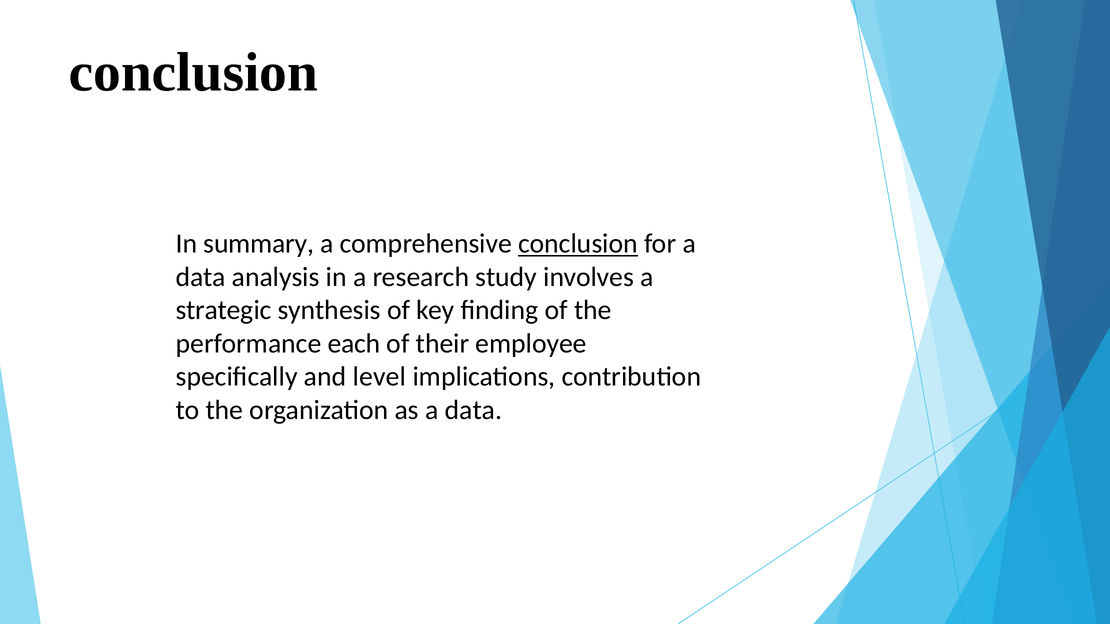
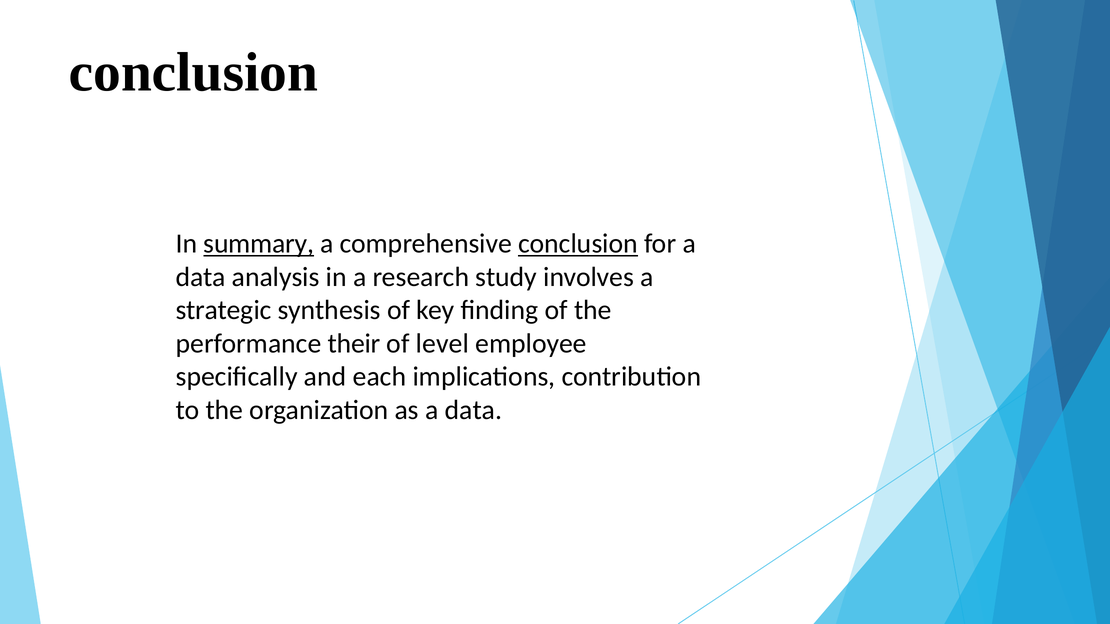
summary underline: none -> present (259, 244)
each: each -> their (354, 344)
their: their -> level (442, 344)
level: level -> each (379, 377)
